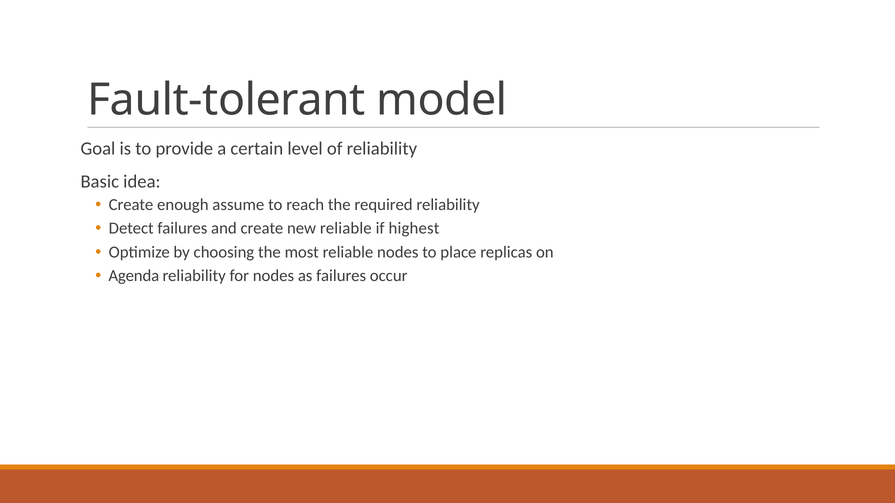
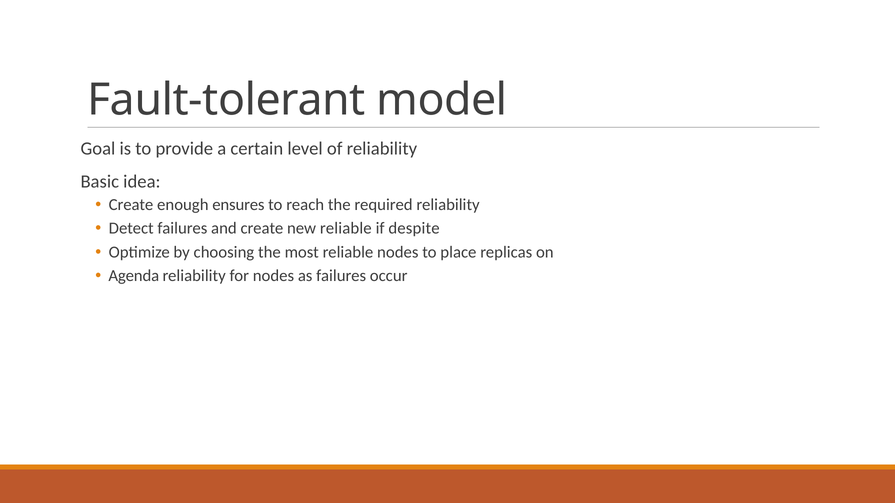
assume: assume -> ensures (238, 205)
highest: highest -> despite (414, 229)
